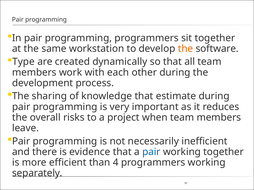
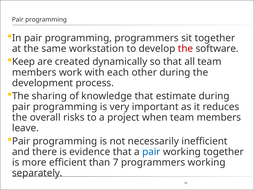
the colour: orange -> red (185, 49)
Type: Type -> Keep (24, 62)
4: 4 -> 7 (116, 163)
